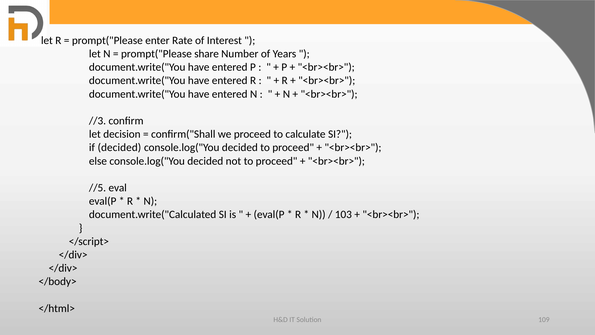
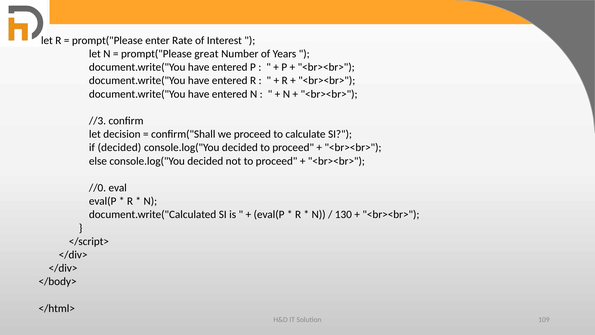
share: share -> great (206, 54)
//5: //5 -> //0 (97, 188)
103: 103 -> 130 (343, 214)
